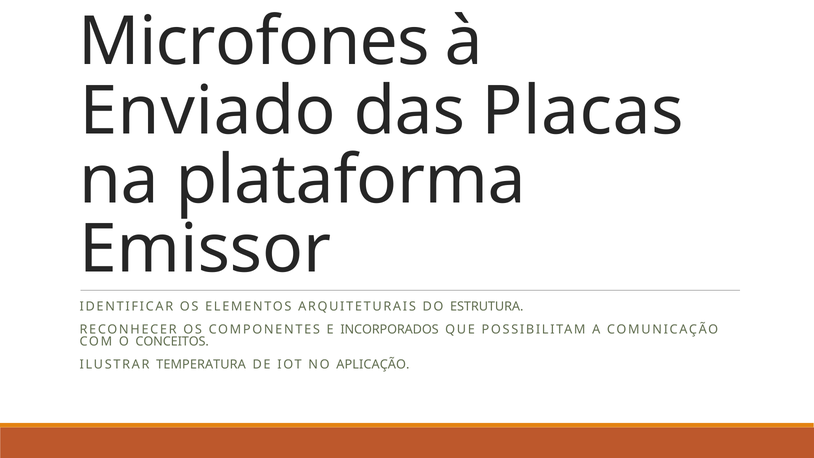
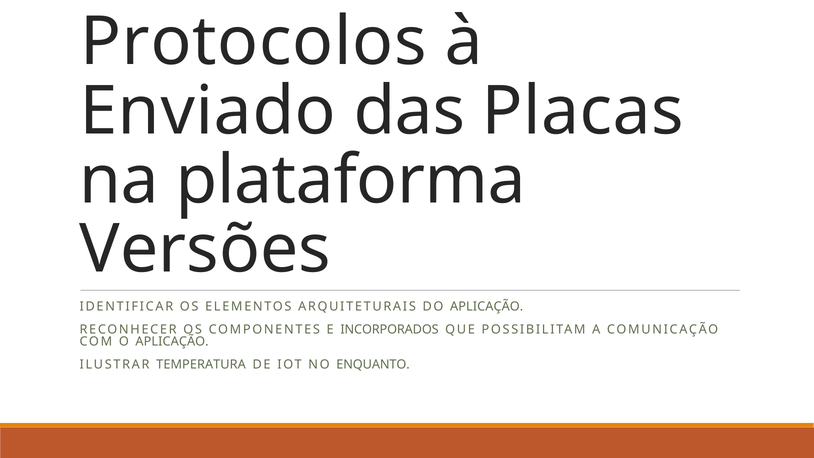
Microfones: Microfones -> Protocolos (253, 42)
Emissor: Emissor -> Versões (205, 249)
DO ESTRUTURA: ESTRUTURA -> APLICAÇÃO (487, 306)
O CONCEITOS: CONCEITOS -> APLICAÇÃO (172, 342)
APLICAÇÃO: APLICAÇÃO -> ENQUANTO (373, 365)
